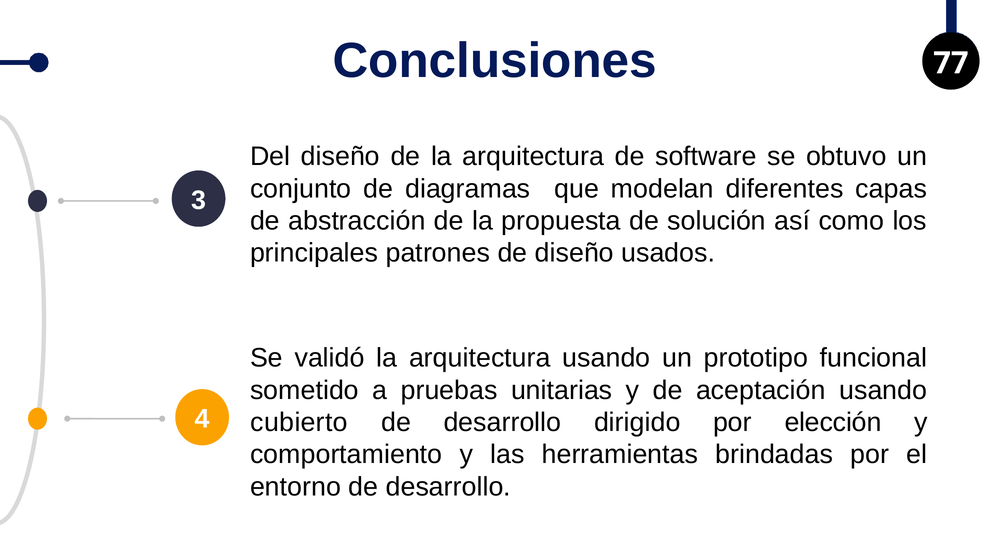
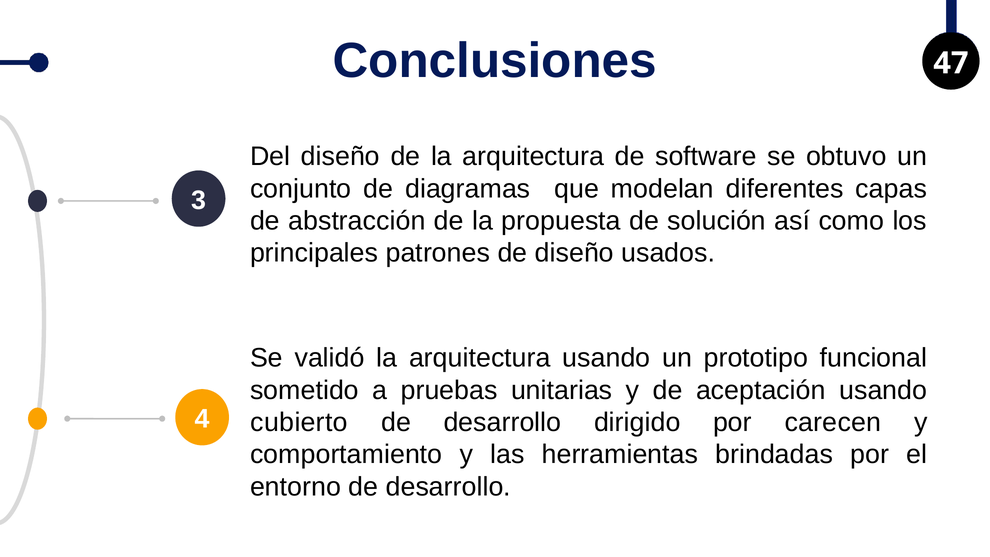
77: 77 -> 47 (951, 63)
elección: elección -> carecen (833, 422)
